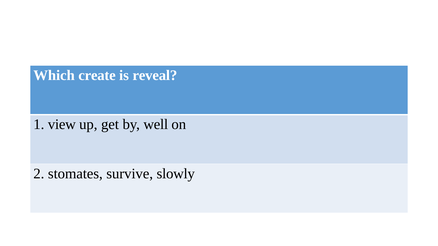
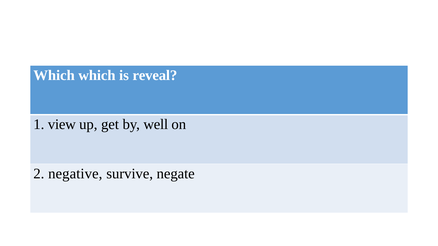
Which create: create -> which (97, 75)
stomates: stomates -> negative (75, 174)
slowly: slowly -> negate (176, 174)
